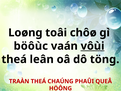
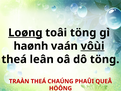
Loøng underline: none -> present (25, 33)
toâi chôø: chôø -> töng (83, 33)
böôùc: böôùc -> haønh (31, 46)
